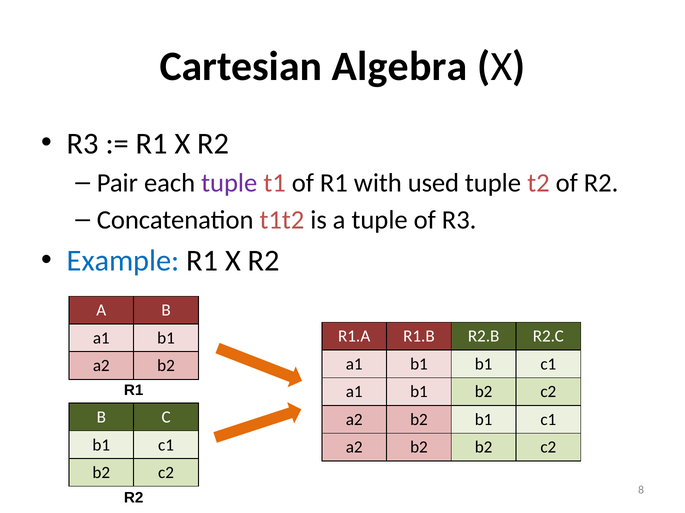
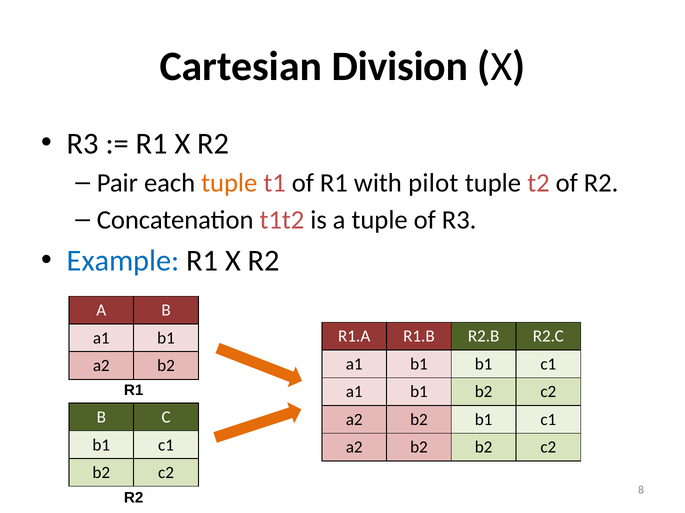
Algebra: Algebra -> Division (400, 66)
tuple colour: purple -> orange (229, 183)
used: used -> pilot (433, 183)
